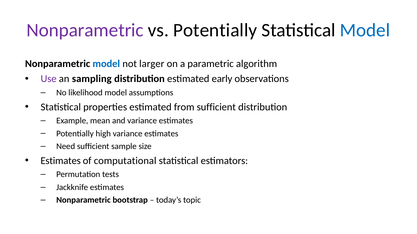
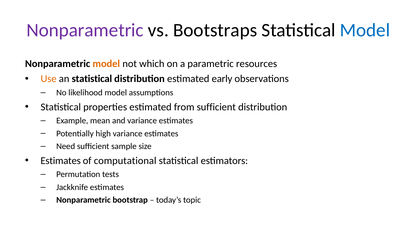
vs Potentially: Potentially -> Bootstraps (215, 30)
model colour: blue -> orange (106, 64)
larger: larger -> which (152, 64)
algorithm: algorithm -> resources (257, 64)
Use colour: purple -> orange (49, 79)
an sampling: sampling -> statistical (92, 79)
